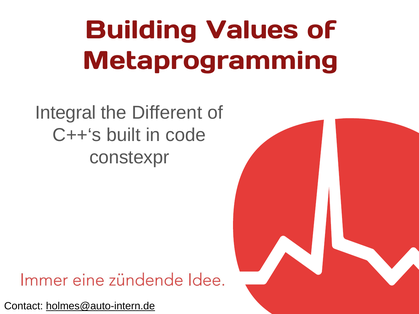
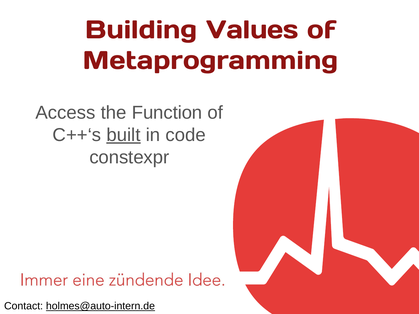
Integral: Integral -> Access (66, 113)
Different: Different -> Function (167, 113)
built underline: none -> present (124, 135)
